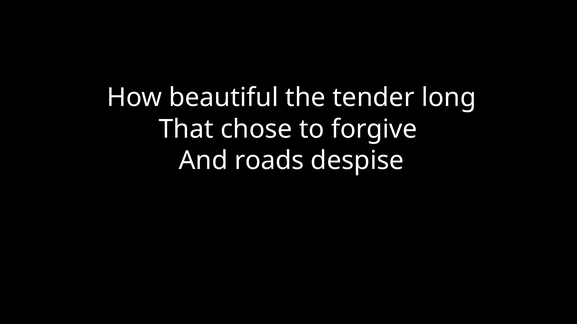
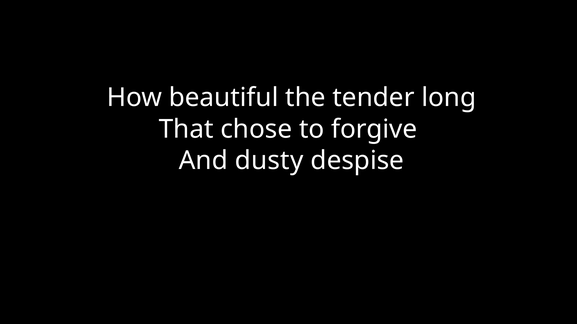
roads: roads -> dusty (269, 161)
